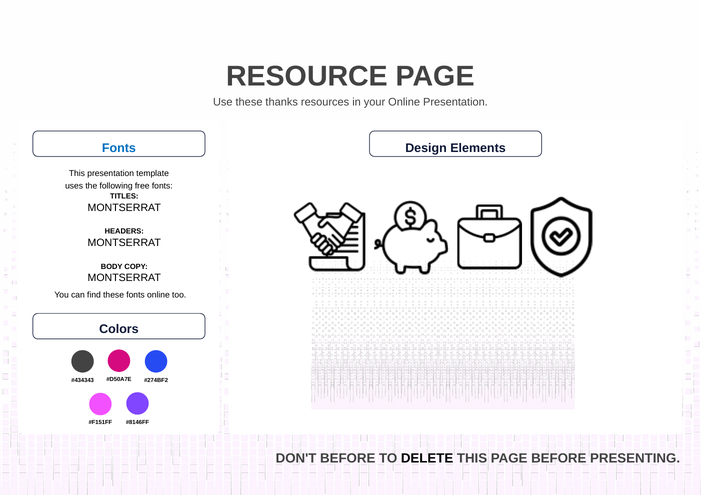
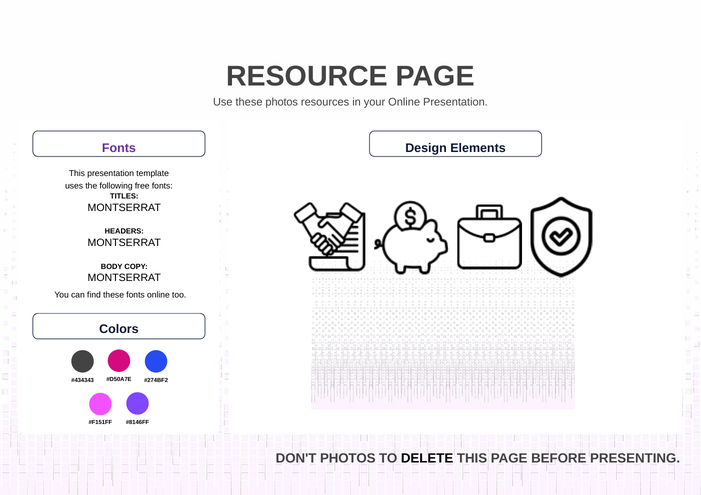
these thanks: thanks -> photos (282, 102)
Fonts colour: blue -> purple (119, 148)
DON'T BEFORE: BEFORE -> PHOTOS (348, 458)
